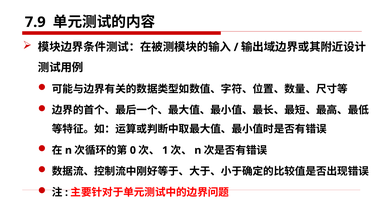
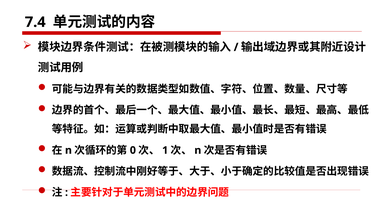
7.9: 7.9 -> 7.4 (35, 22)
